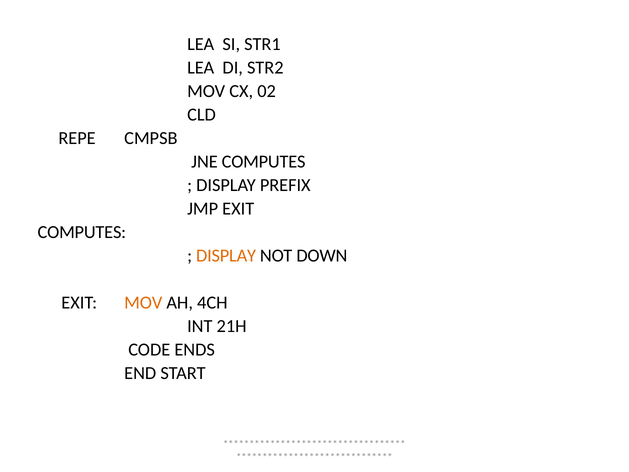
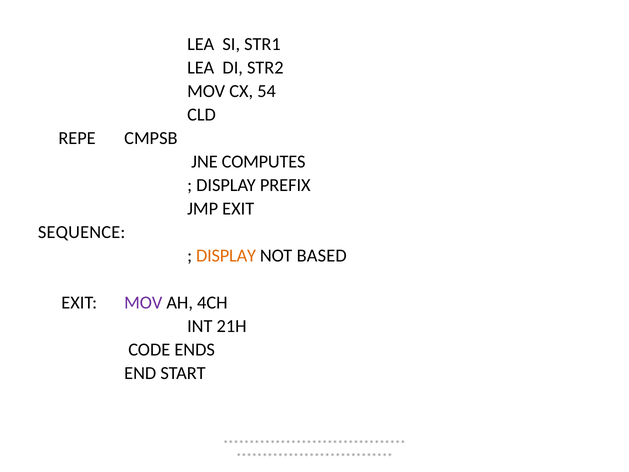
02: 02 -> 54 (267, 91)
COMPUTES: COMPUTES -> SEQUENCE (82, 232)
DOWN: DOWN -> BASED (322, 256)
MOV colour: orange -> purple (143, 303)
